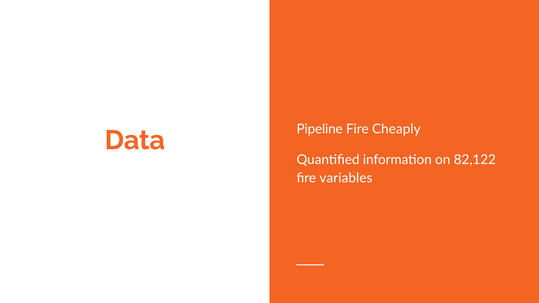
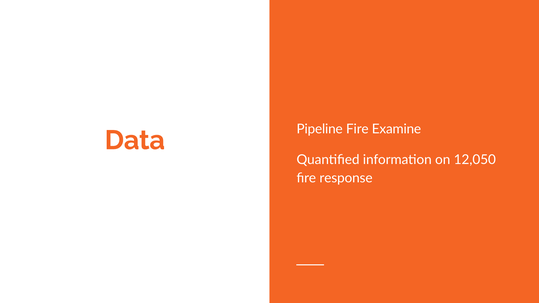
Cheaply: Cheaply -> Examine (396, 129)
82,122: 82,122 -> 12,050 (475, 160)
variables: variables -> response (346, 178)
